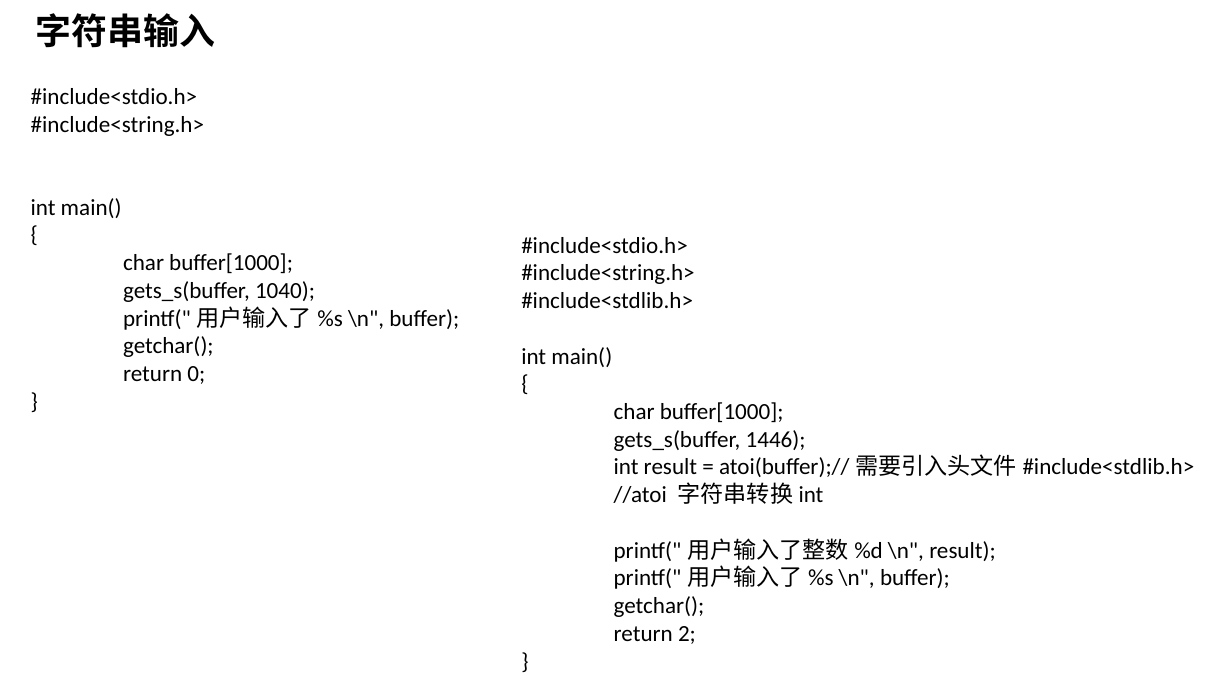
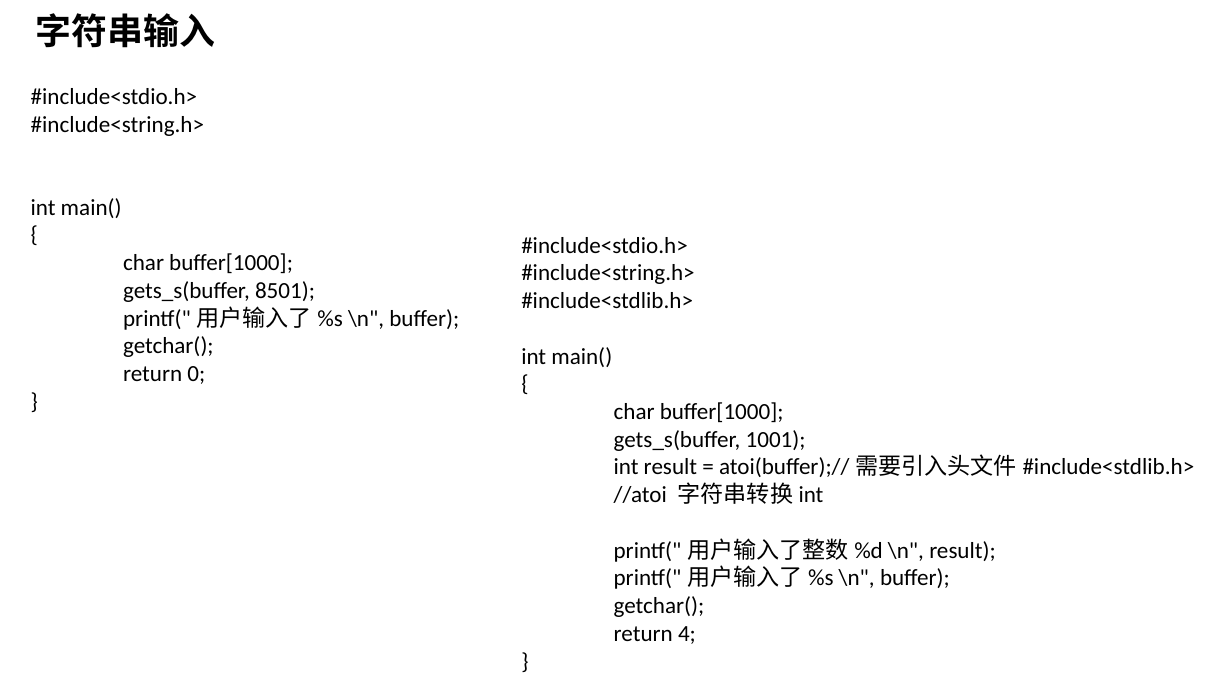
1040: 1040 -> 8501 (285, 291)
1446: 1446 -> 1001 (776, 440)
2: 2 -> 4 (687, 634)
